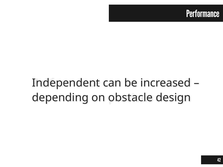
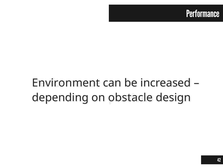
Independent: Independent -> Environment (66, 83)
